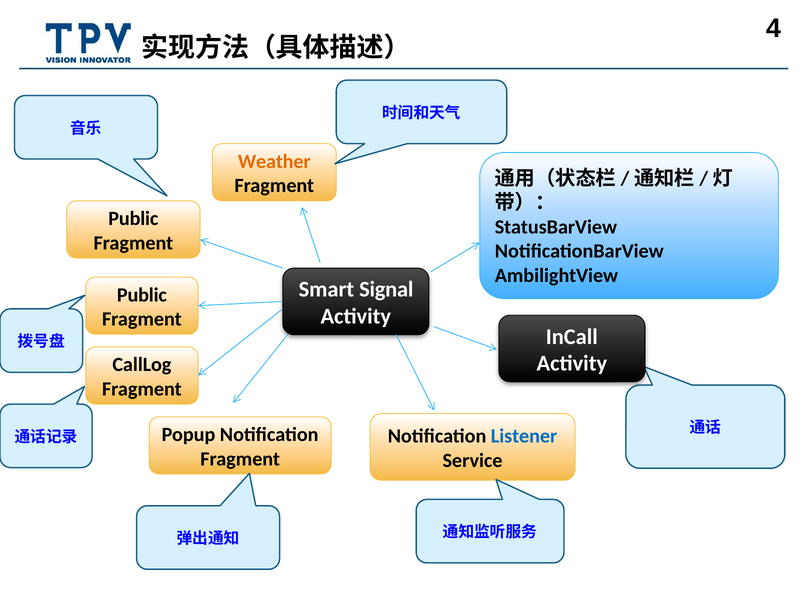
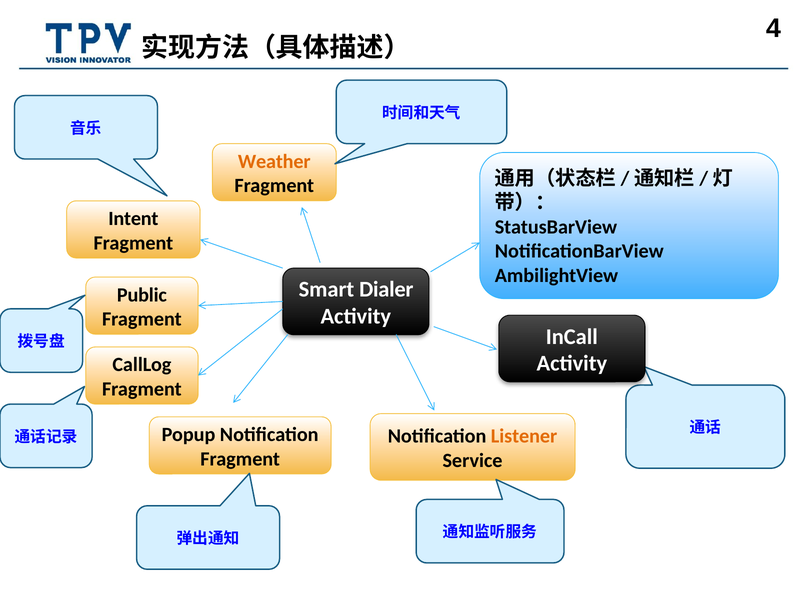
Public: Public -> Intent (133, 219)
Signal: Signal -> Dialer (386, 290)
Listener colour: blue -> orange (524, 436)
